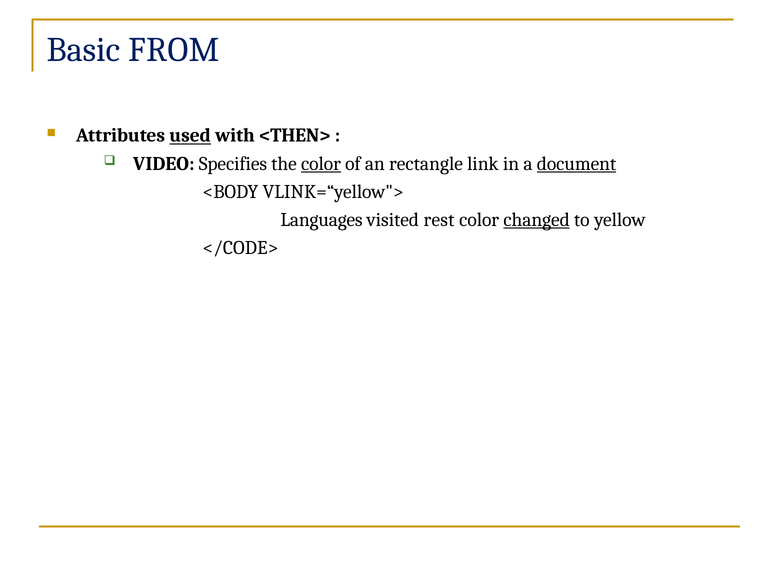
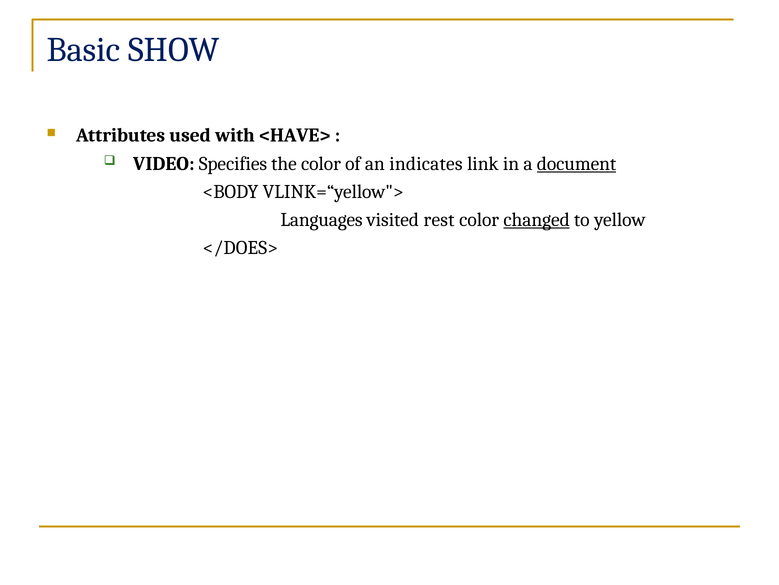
FROM: FROM -> SHOW (174, 50)
used underline: present -> none (190, 135)
<THEN>: <THEN> -> <HAVE> (295, 135)
color underline: present -> none (321, 163)
rectangle: rectangle -> indicates (426, 163)
</CODE>: </CODE> -> </DOES> (240, 248)
